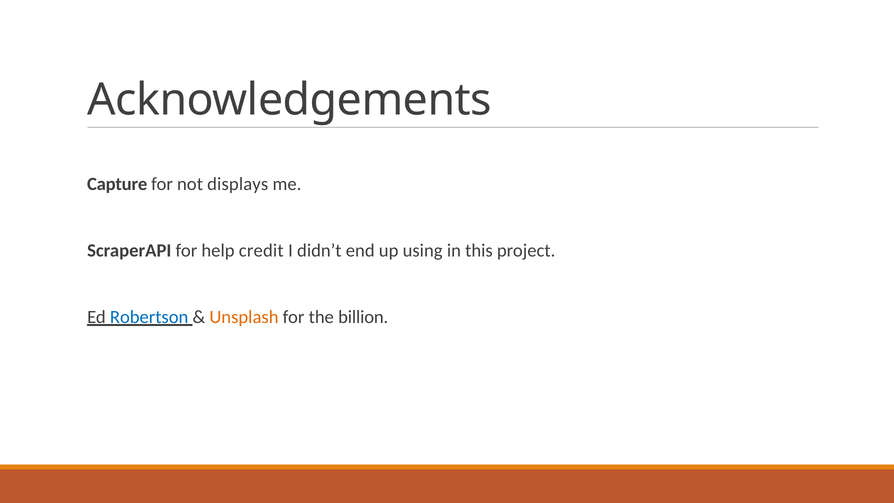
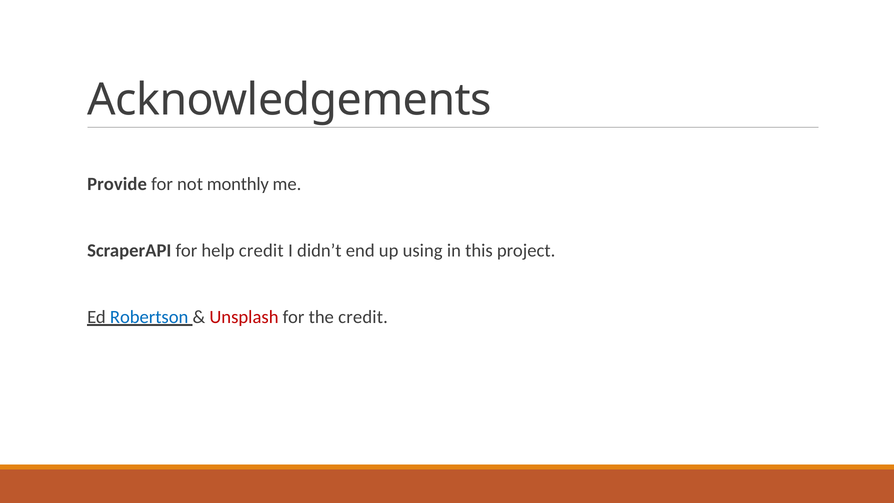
Capture: Capture -> Provide (117, 184)
displays: displays -> monthly (238, 184)
Unsplash colour: orange -> red (244, 317)
the billion: billion -> credit (363, 317)
